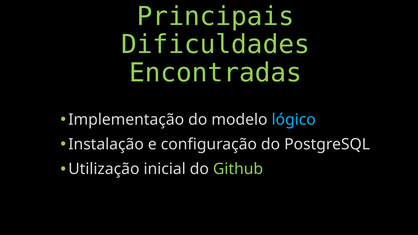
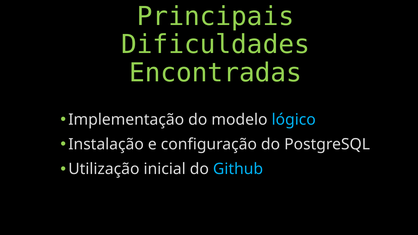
Github colour: light green -> light blue (238, 169)
